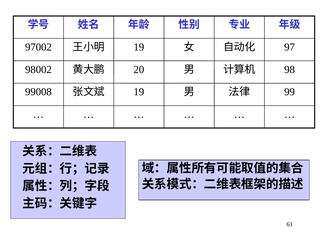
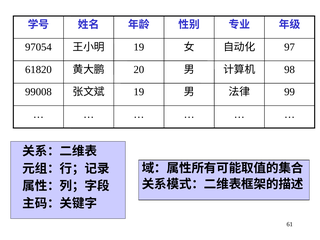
97002: 97002 -> 97054 (38, 47)
98002: 98002 -> 61820 (38, 69)
